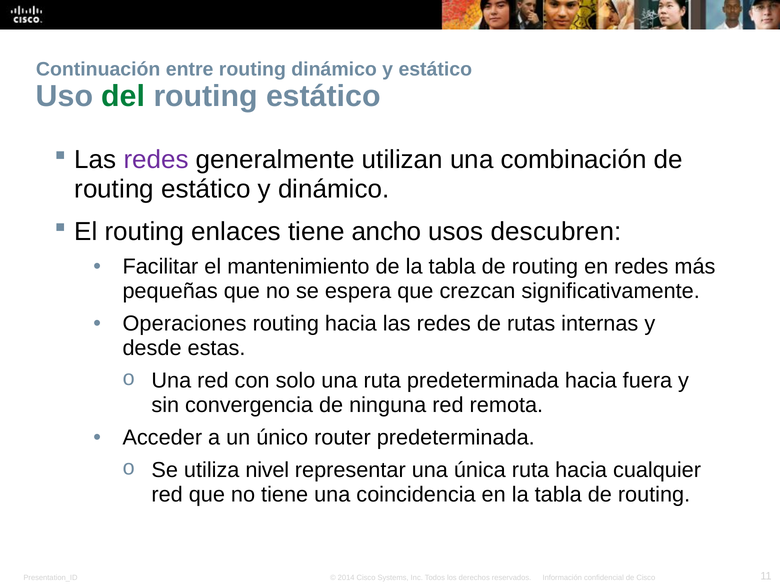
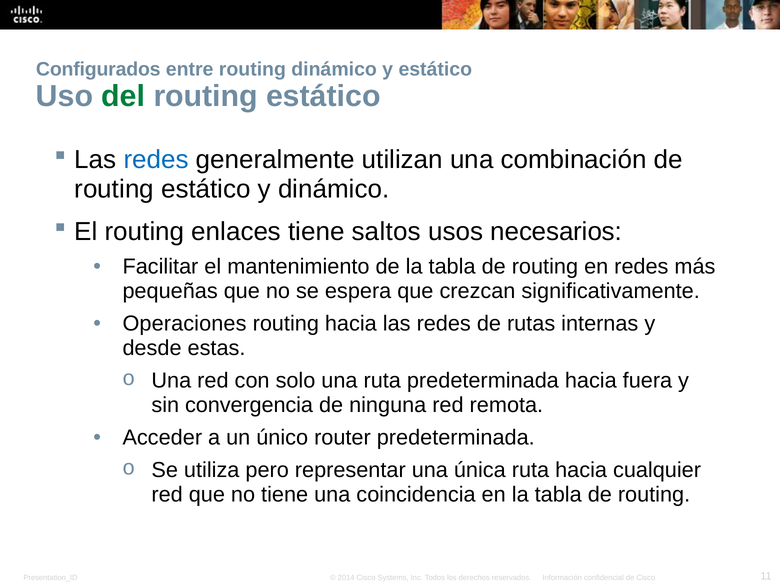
Continuación: Continuación -> Configurados (98, 69)
redes colour: purple -> blue (156, 160)
ancho: ancho -> saltos (386, 232)
descubren: descubren -> necesarios (556, 232)
nivel: nivel -> pero (267, 470)
